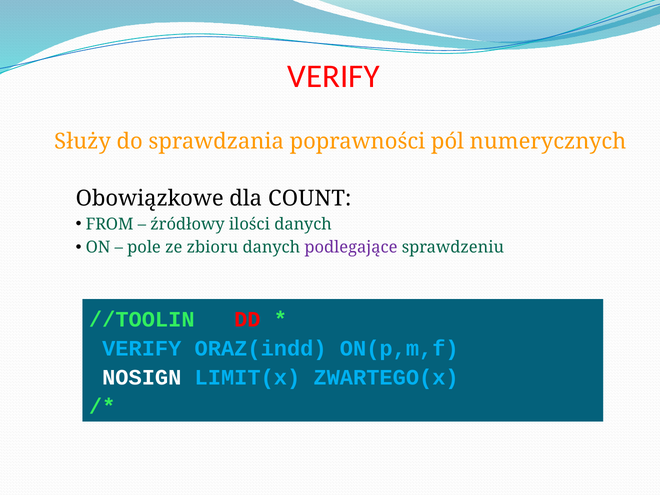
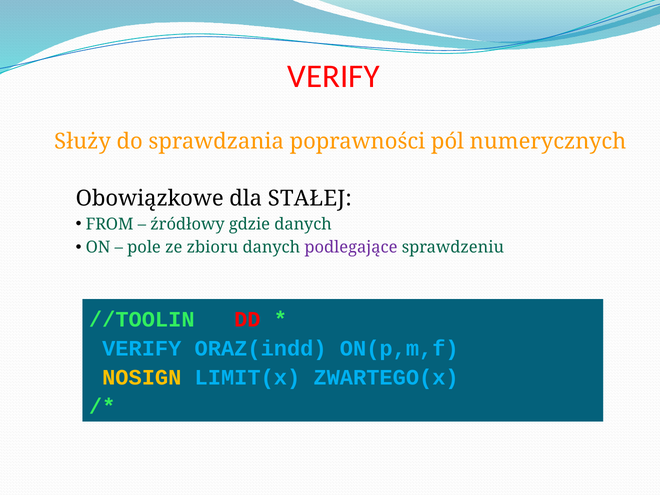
COUNT: COUNT -> STAŁEJ (310, 198)
ilości: ilości -> gdzie (249, 224)
NOSIGN colour: white -> yellow (142, 378)
